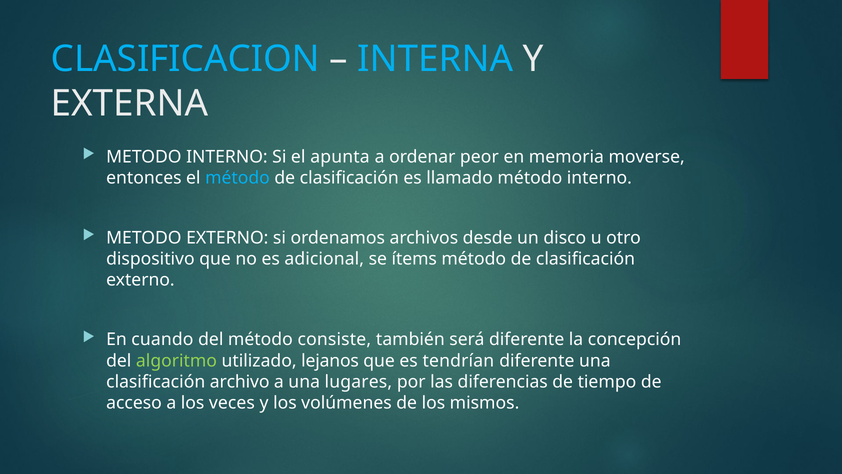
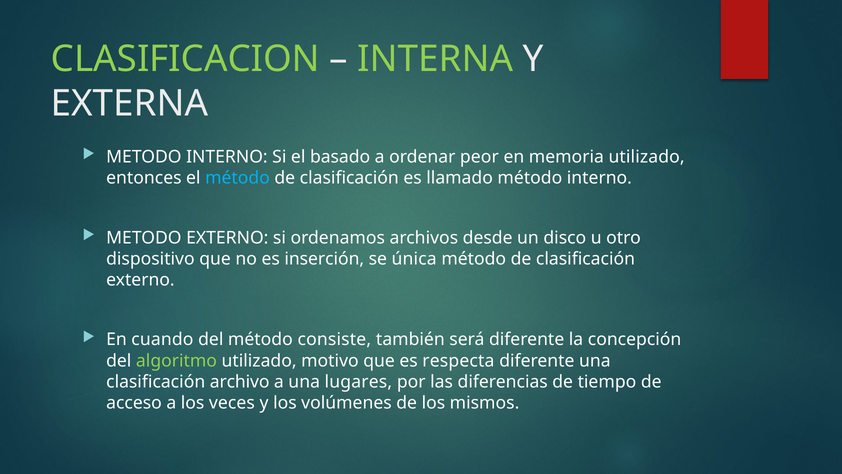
CLASIFICACION colour: light blue -> light green (185, 59)
INTERNA colour: light blue -> light green (435, 59)
apunta: apunta -> basado (340, 157)
memoria moverse: moverse -> utilizado (647, 157)
adicional: adicional -> inserción (324, 259)
ítems: ítems -> única (414, 259)
lejanos: lejanos -> motivo (330, 360)
tendrían: tendrían -> respecta (458, 360)
